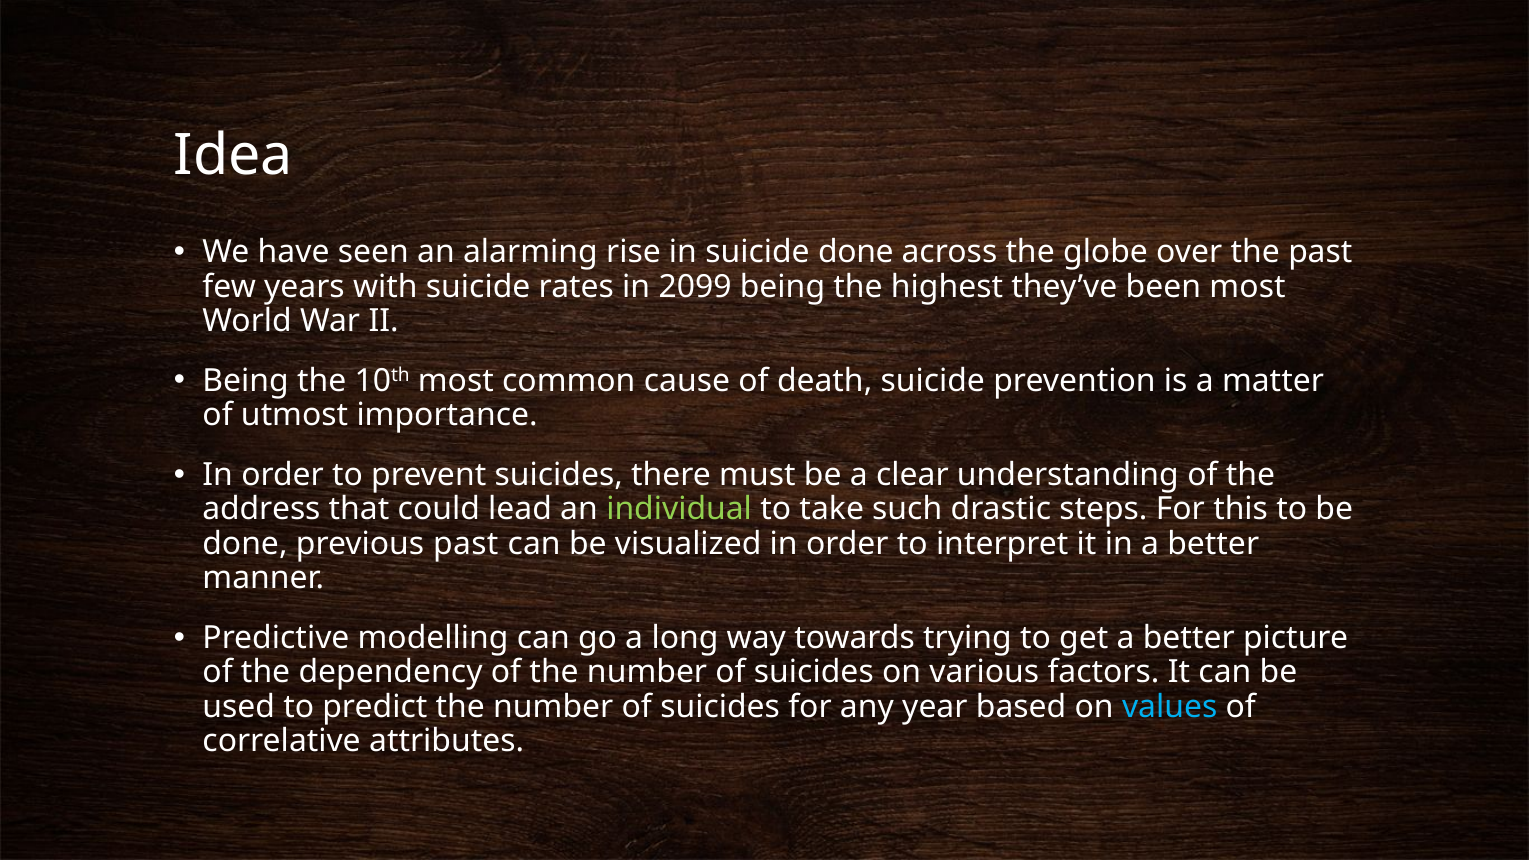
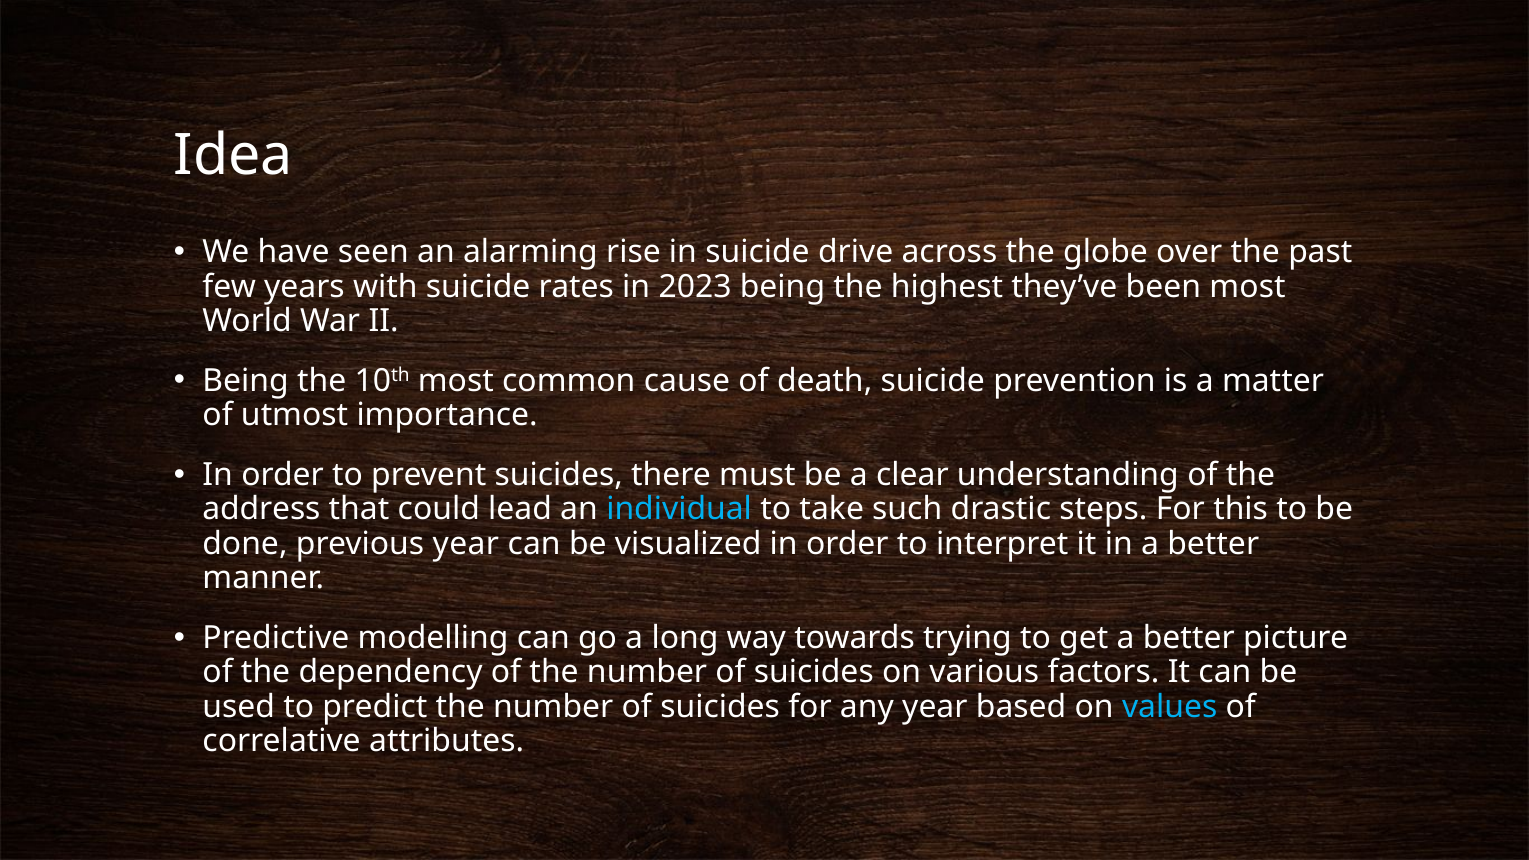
suicide done: done -> drive (856, 252)
2099: 2099 -> 2023 (695, 287)
individual colour: light green -> light blue (679, 510)
previous past: past -> year (466, 544)
